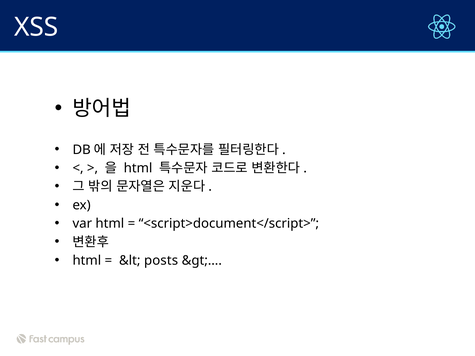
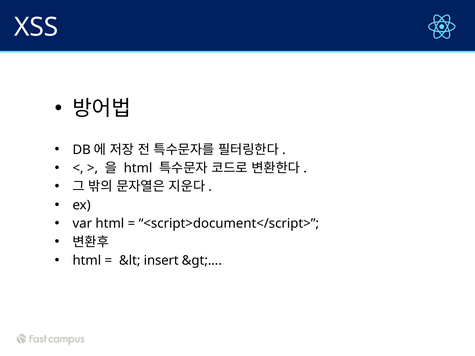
posts: posts -> insert (161, 261)
